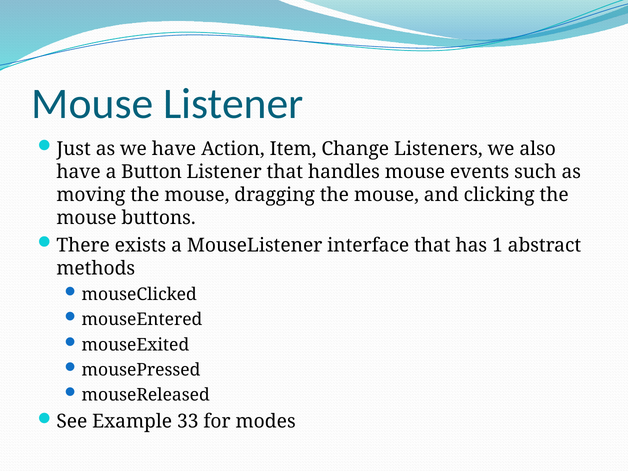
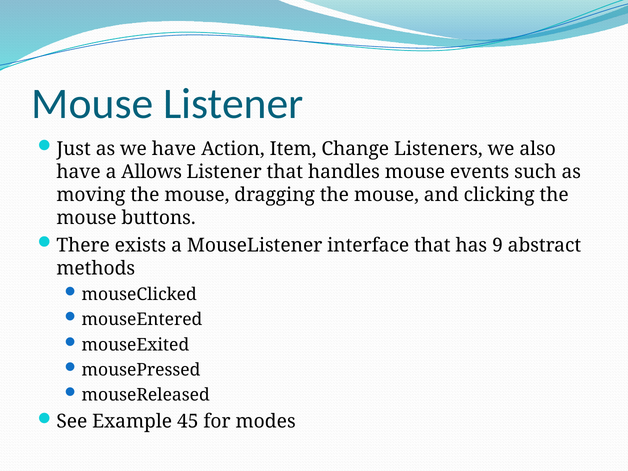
Button: Button -> Allows (152, 172)
1: 1 -> 9 (498, 245)
33: 33 -> 45 (188, 422)
